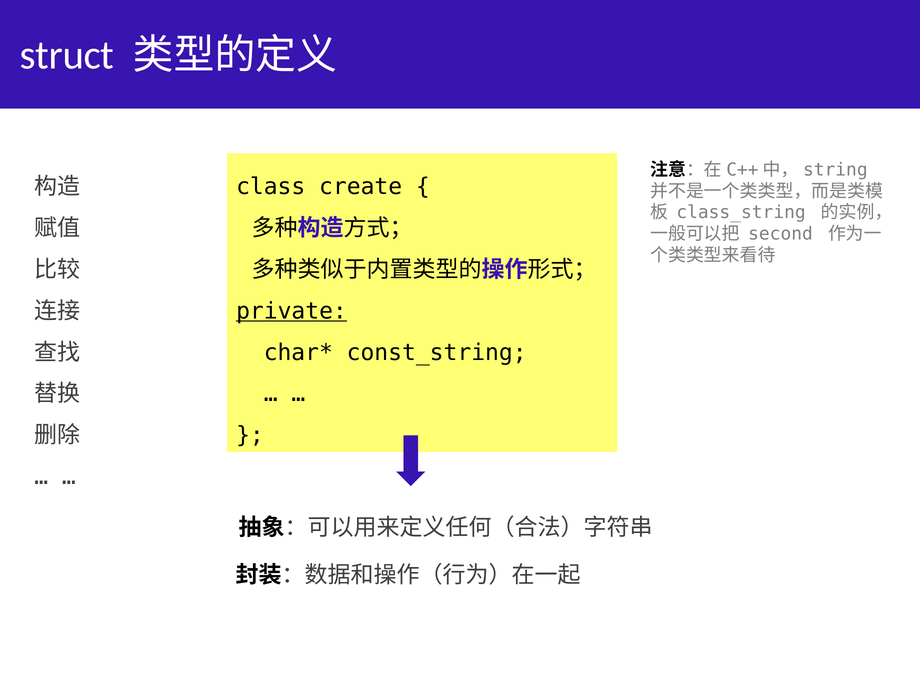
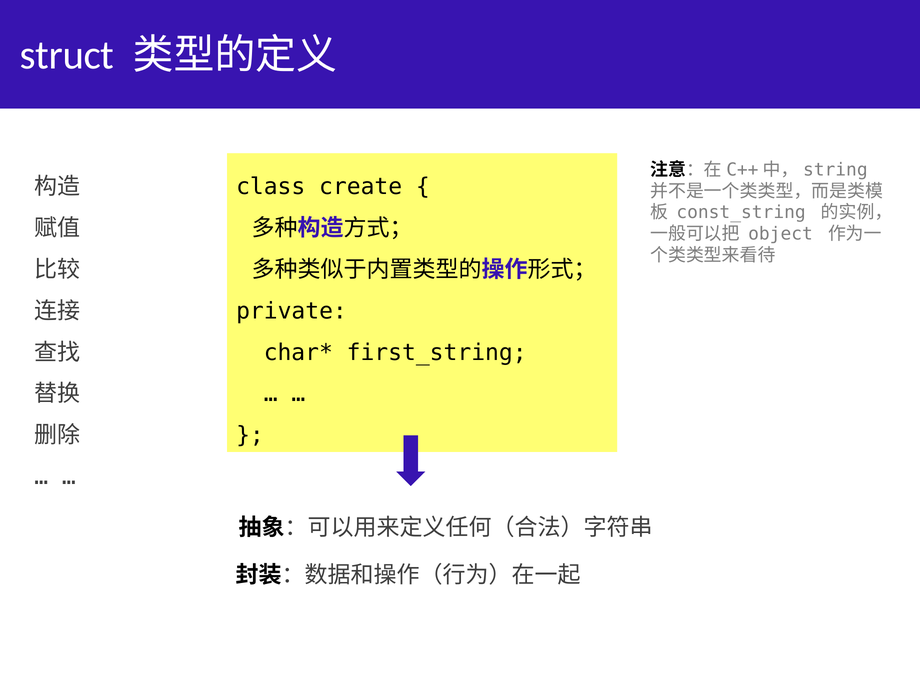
class_string: class_string -> const_string (741, 213)
second: second -> object (781, 234)
private underline: present -> none (292, 311)
const_string: const_string -> first_string (437, 352)
